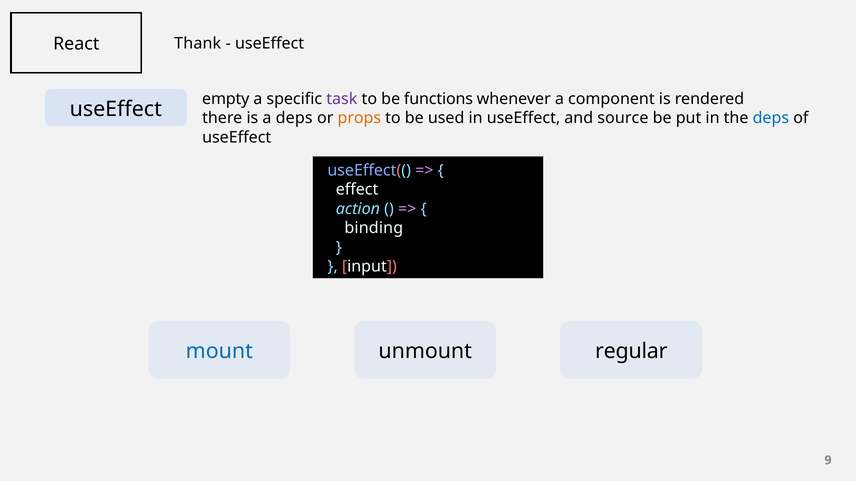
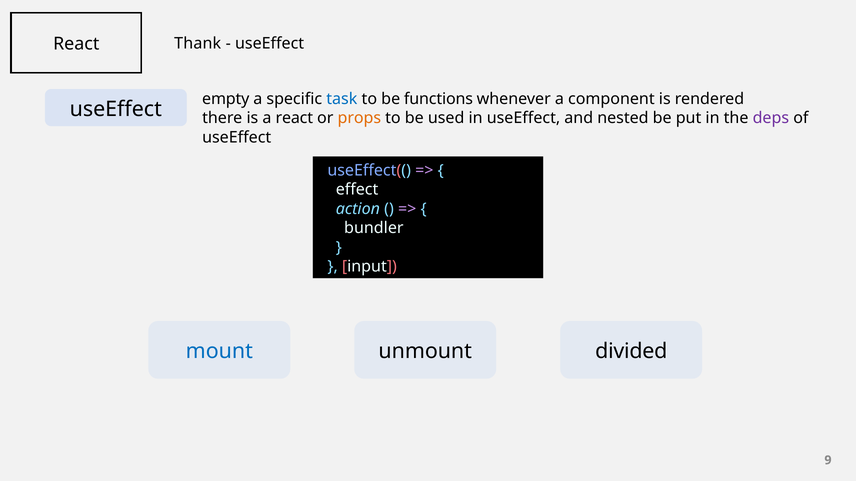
task colour: purple -> blue (342, 99)
a deps: deps -> react (294, 118)
source: source -> nested (623, 118)
deps colour: blue -> purple (771, 118)
binding: binding -> bundler (374, 228)
regular: regular -> divided (631, 352)
